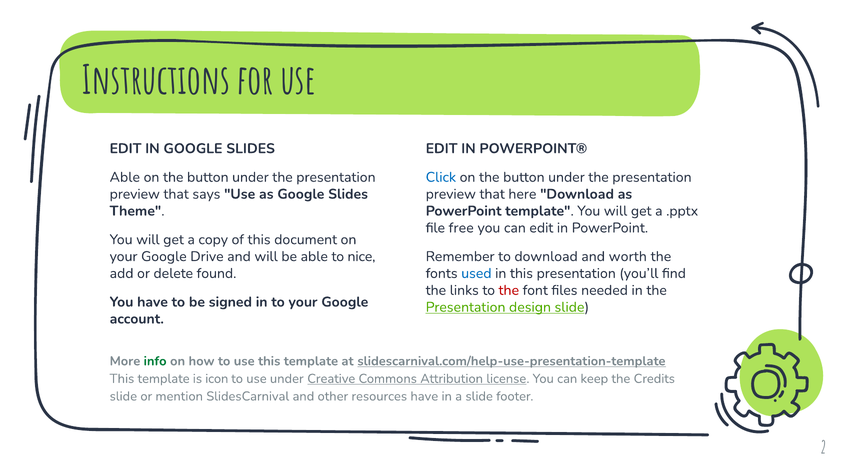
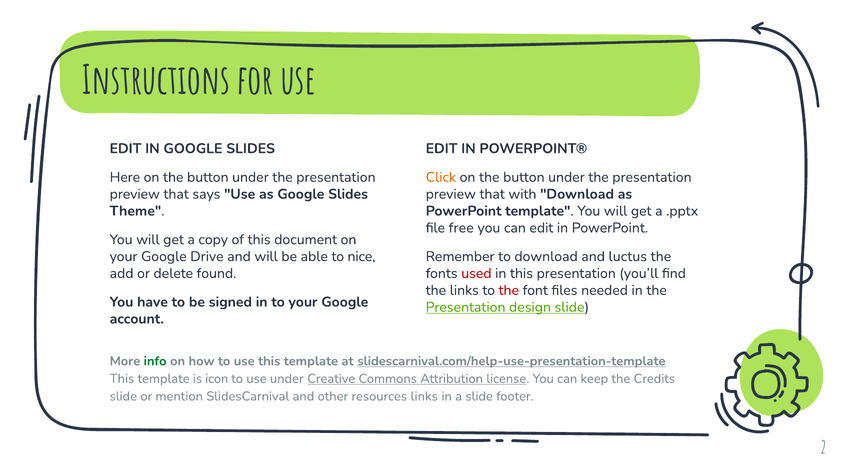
Able: Able -> Here (125, 177)
Click colour: blue -> orange (441, 177)
here: here -> with (522, 194)
worth: worth -> luctus (628, 256)
used colour: blue -> red (476, 273)
resources have: have -> links (424, 396)
